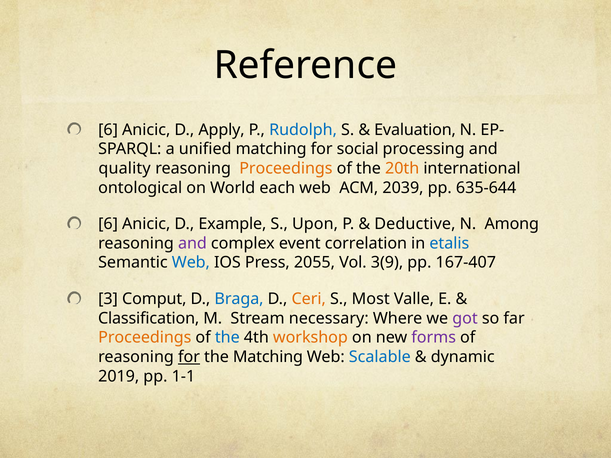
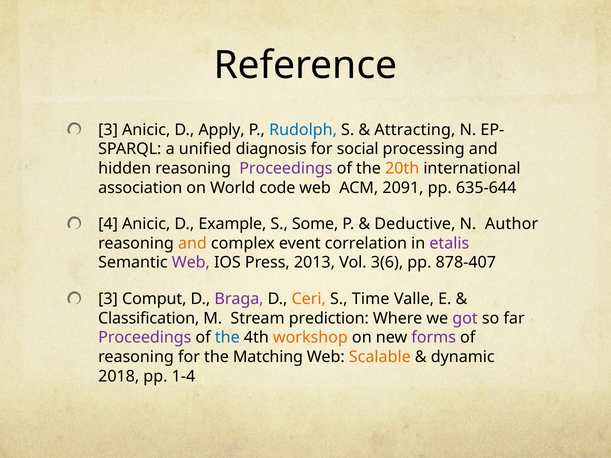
6: 6 -> 3 (108, 130)
Evaluation: Evaluation -> Attracting (415, 130)
unified matching: matching -> diagnosis (271, 149)
quality: quality -> hidden (125, 168)
Proceedings colour: orange -> purple (286, 168)
ontological: ontological -> association (140, 188)
each: each -> code (277, 188)
2039: 2039 -> 2091 (403, 188)
6: 6 -> 4 (108, 224)
Upon: Upon -> Some (315, 224)
Among: Among -> Author (512, 224)
and colour: purple -> orange (192, 243)
etalis colour: blue -> purple (449, 243)
Web colour: blue -> purple (191, 263)
2055: 2055 -> 2013 (314, 263)
3(9: 3(9 -> 3(6 (387, 263)
167-407: 167-407 -> 878-407 (466, 263)
Braga colour: blue -> purple (239, 299)
Most: Most -> Time (371, 299)
necessary: necessary -> prediction (329, 318)
Proceedings colour: orange -> purple (145, 338)
for underline: present -> none (189, 357)
Scalable colour: blue -> orange (380, 357)
2019: 2019 -> 2018 (119, 377)
1-1: 1-1 -> 1-4 (183, 377)
